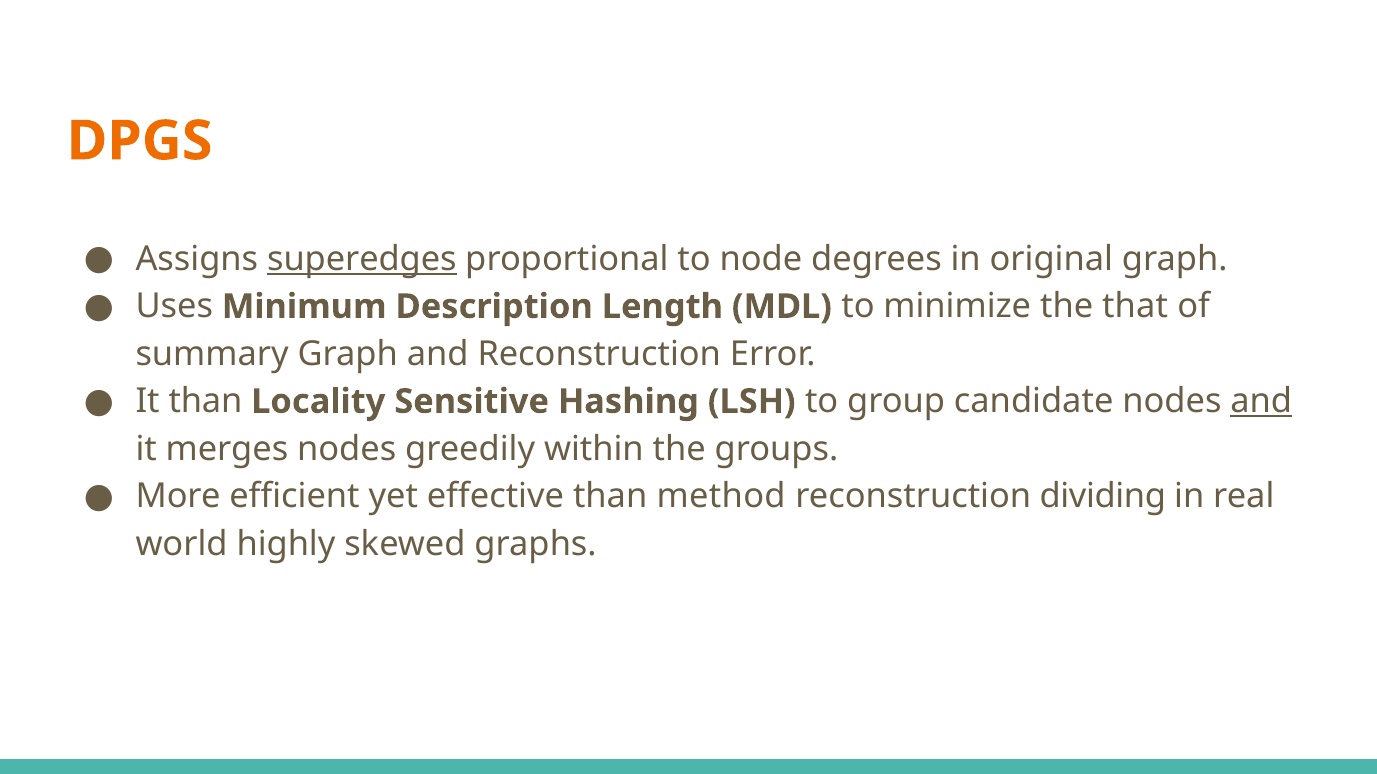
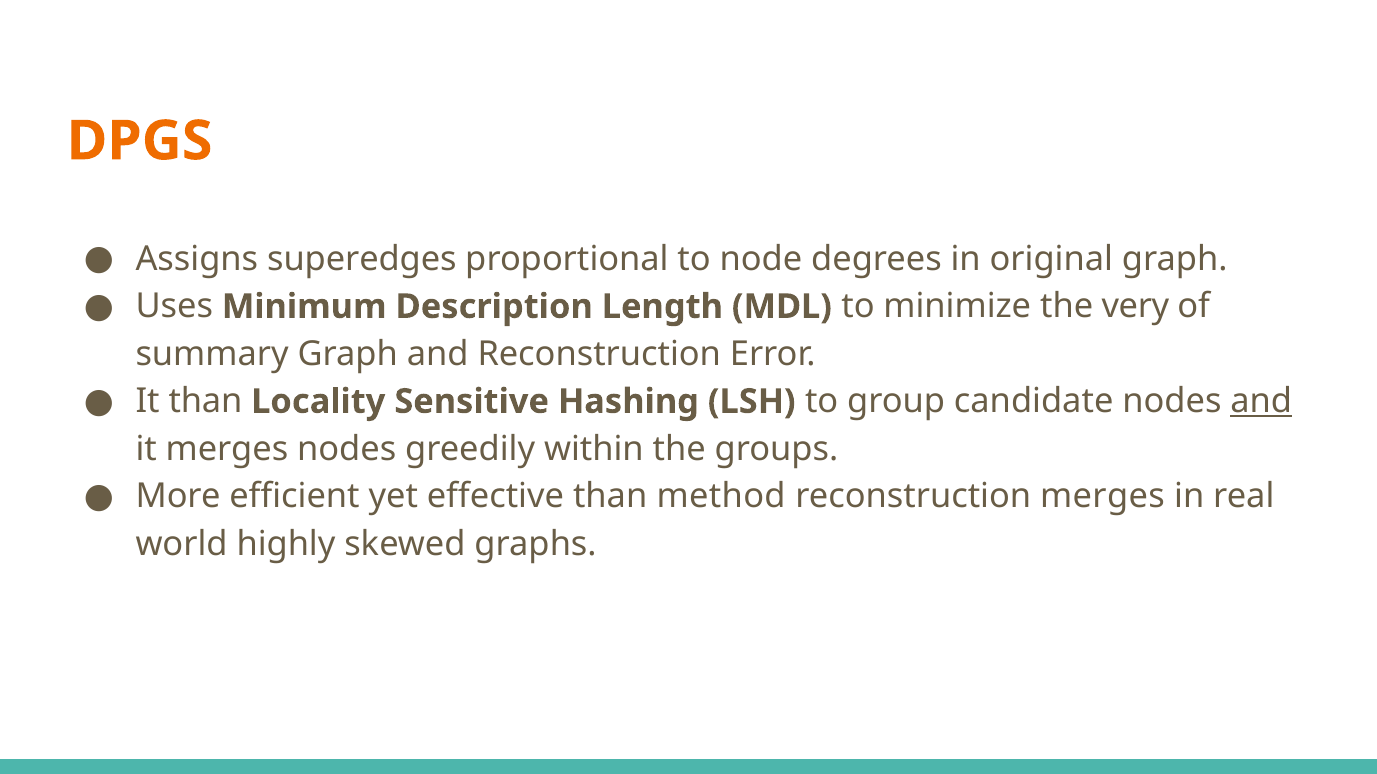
superedges underline: present -> none (362, 259)
that: that -> very (1135, 307)
reconstruction dividing: dividing -> merges (1102, 497)
